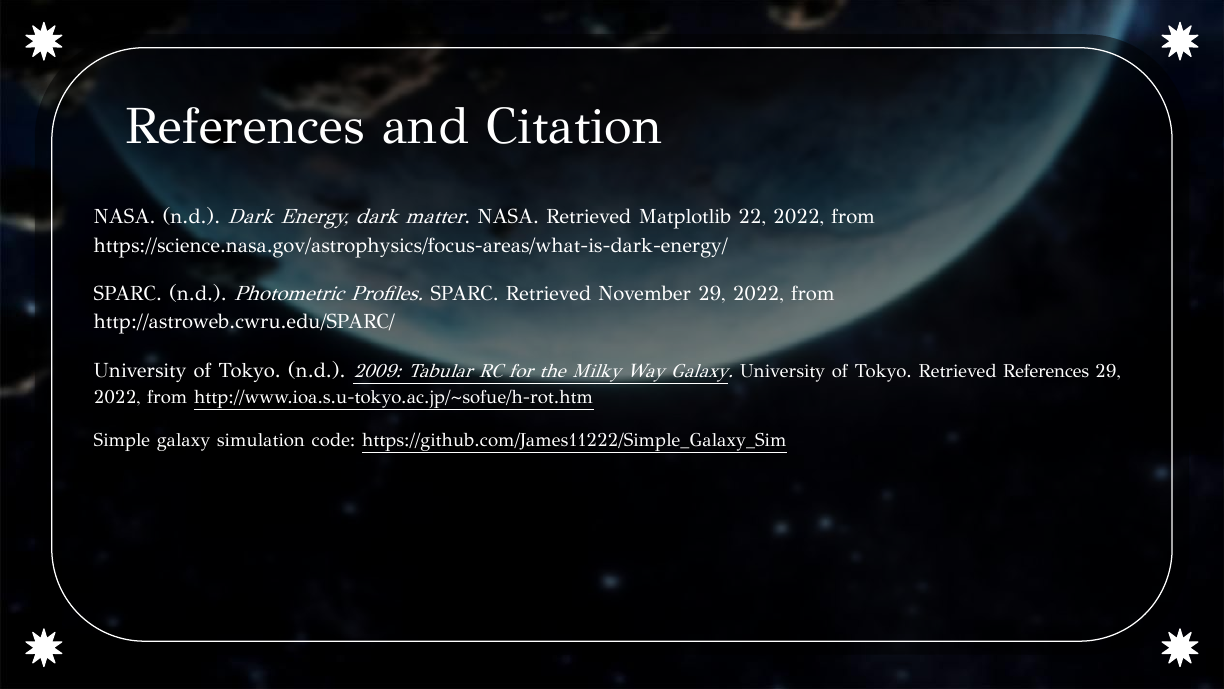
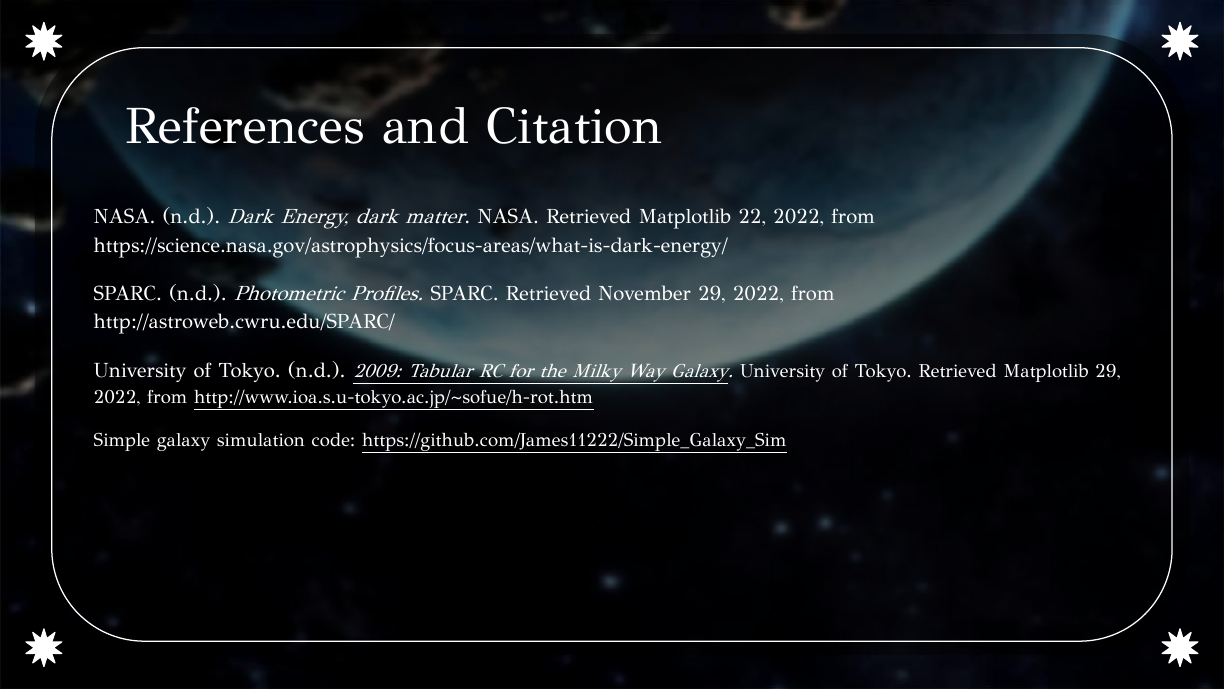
Tokyo Retrieved References: References -> Matplotlib (1046, 371)
